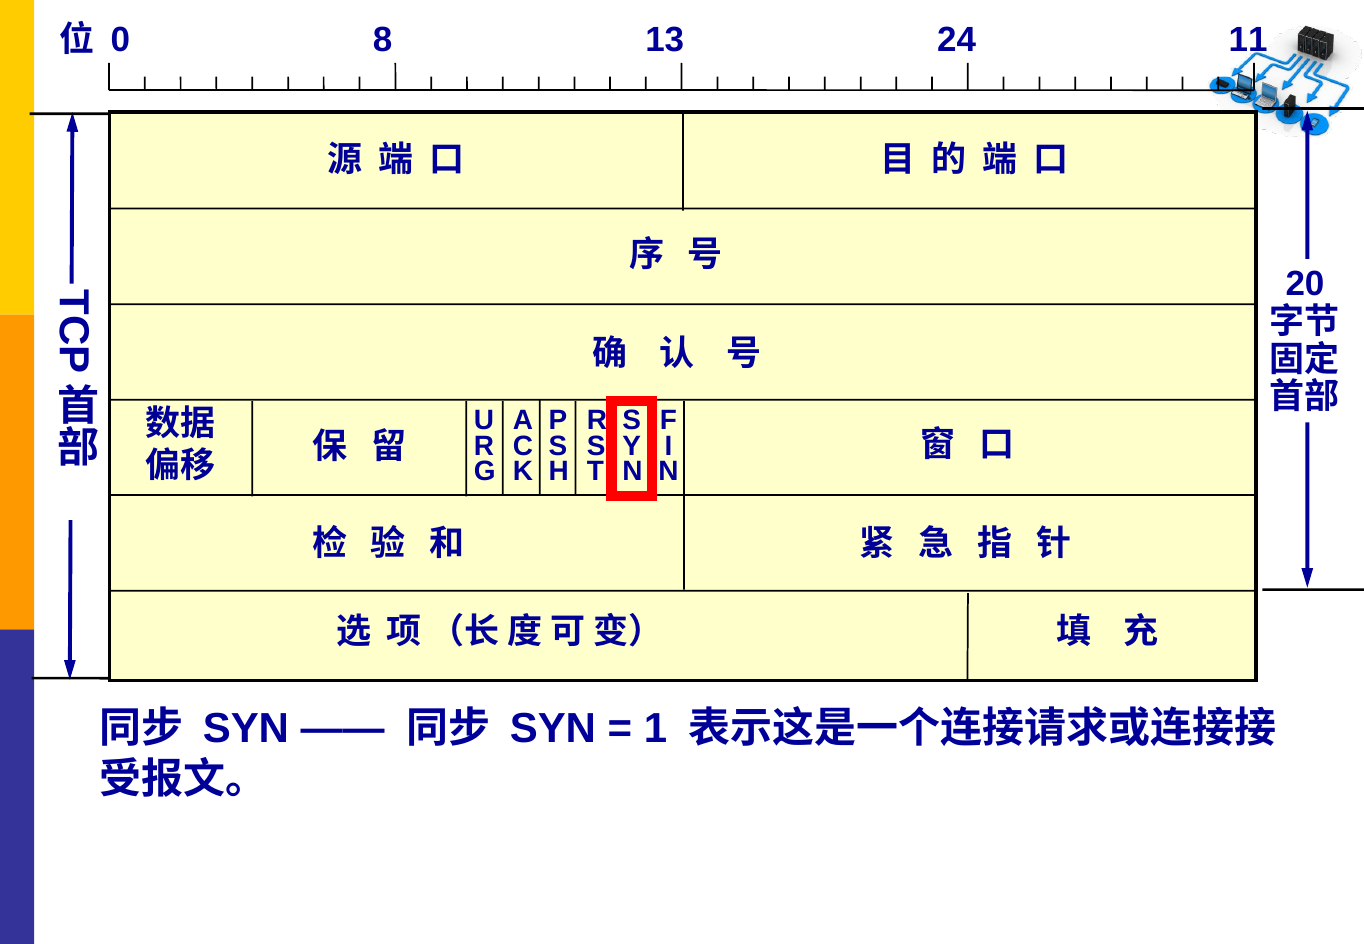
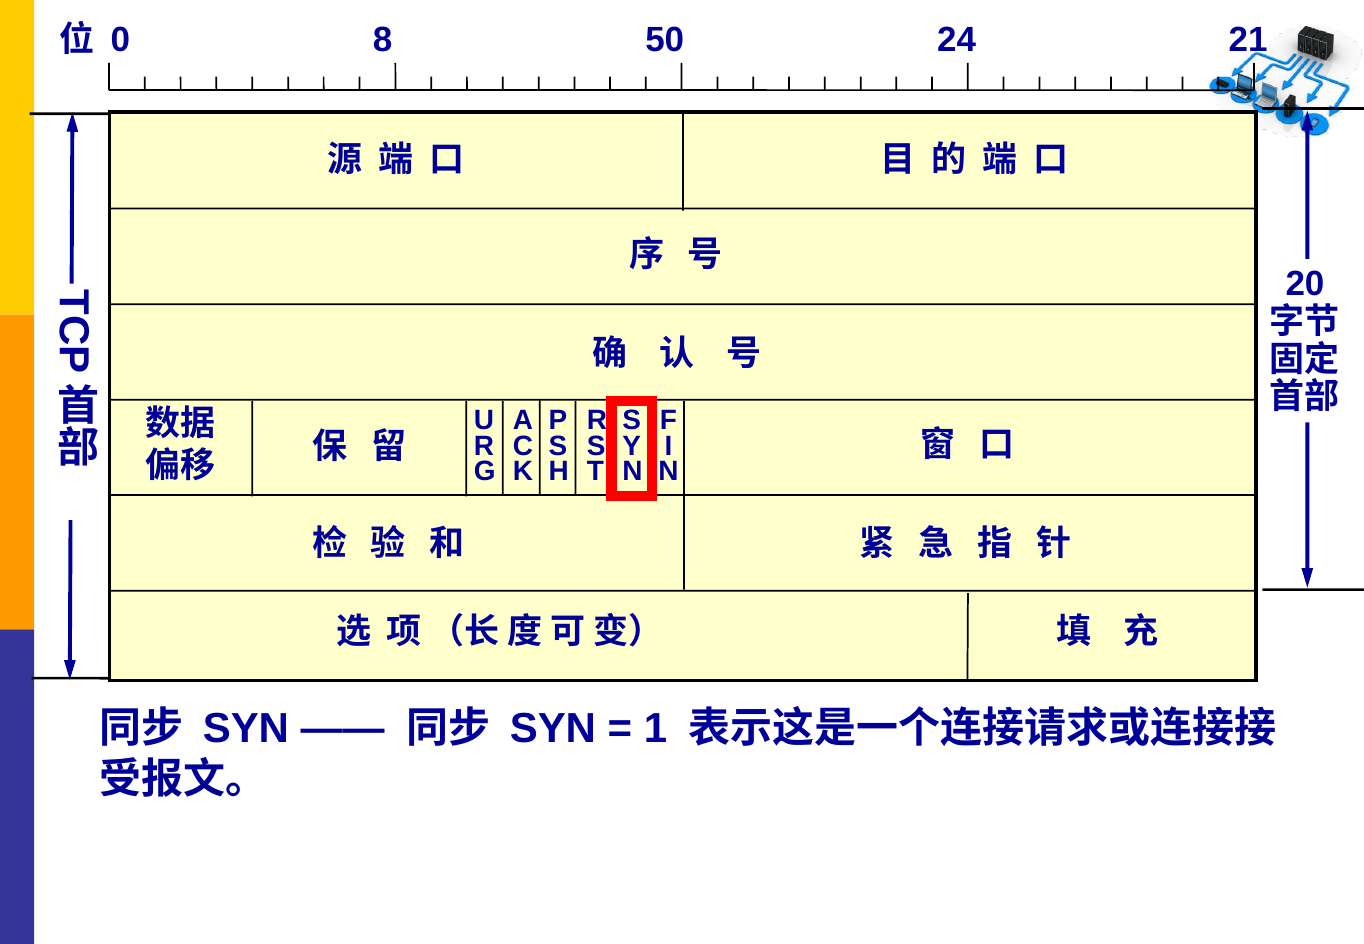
13: 13 -> 50 (665, 40)
11: 11 -> 21 (1248, 40)
